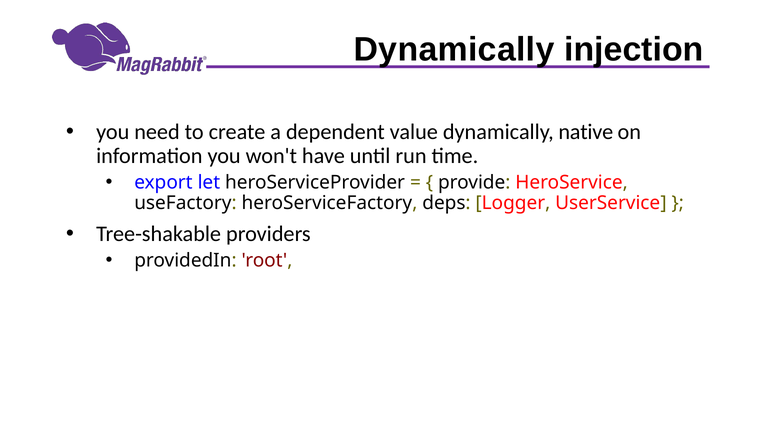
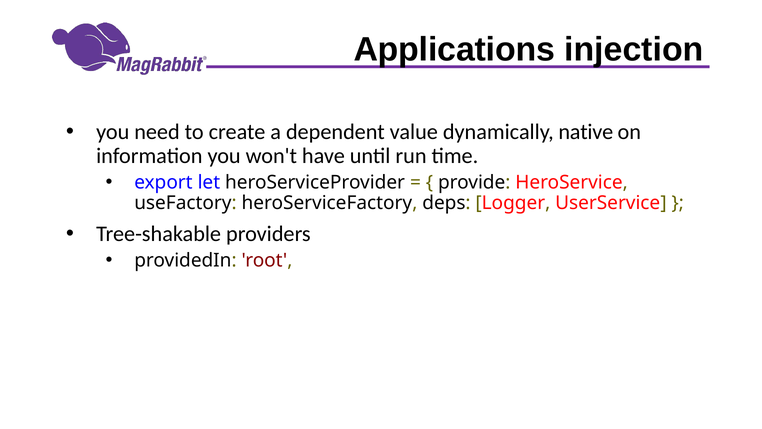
Dynamically: Dynamically -> Applications (454, 49)
